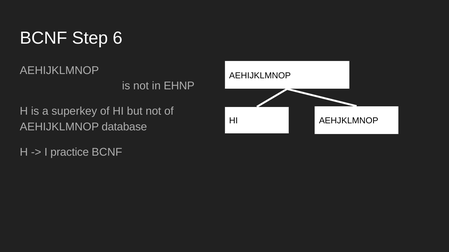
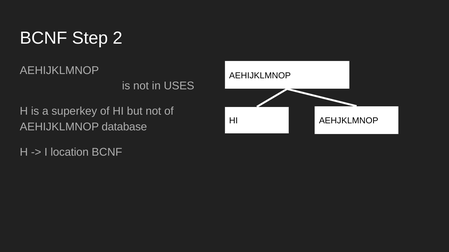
6: 6 -> 2 (118, 38)
EHNP: EHNP -> USES (179, 86)
practice: practice -> location (70, 152)
